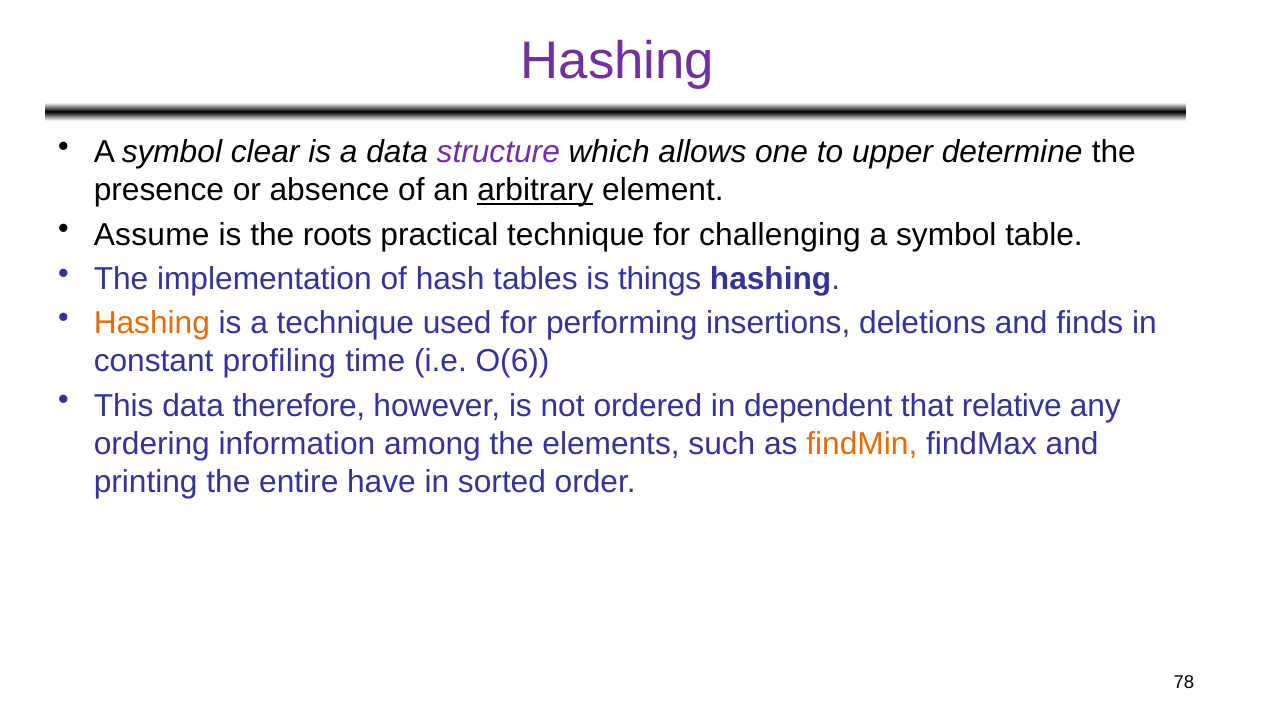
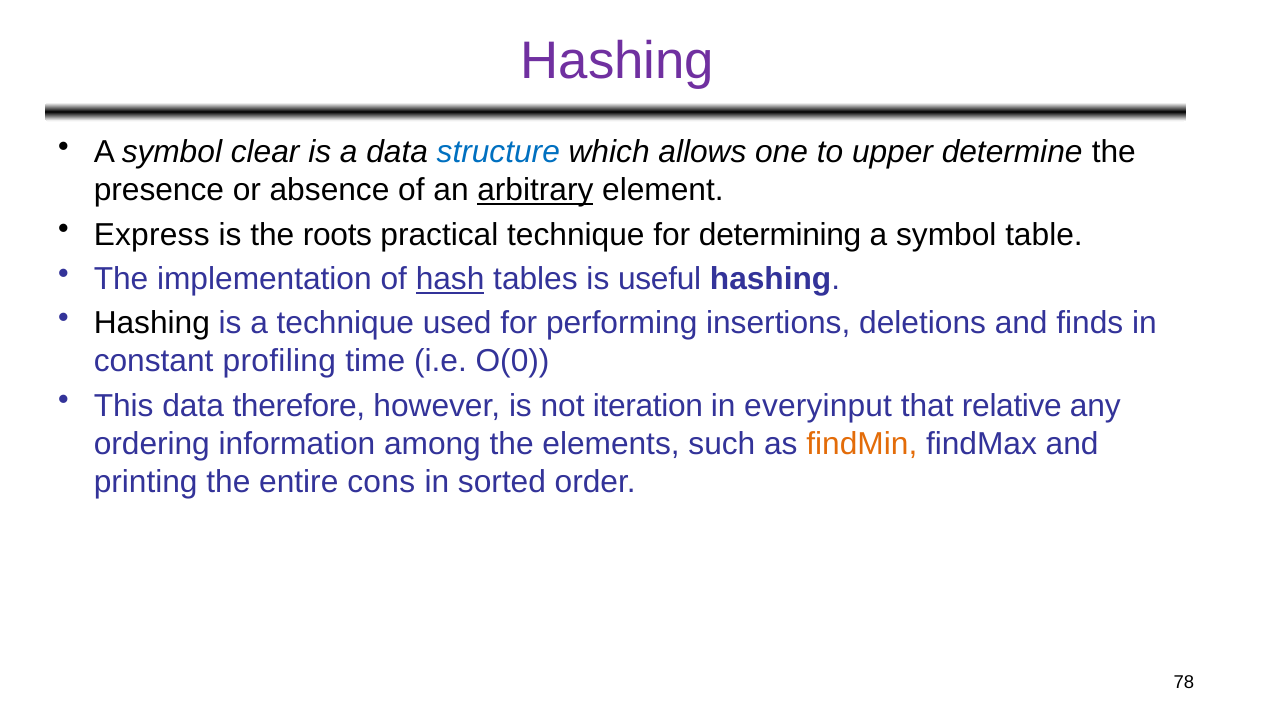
structure colour: purple -> blue (498, 152)
Assume: Assume -> Express (152, 235)
challenging: challenging -> determining (780, 235)
hash underline: none -> present (450, 279)
things: things -> useful (660, 279)
Hashing colour: orange -> black (152, 323)
O(6: O(6 -> O(0 (513, 361)
ordered: ordered -> iteration (648, 406)
dependent: dependent -> everyinput (818, 406)
have: have -> cons (381, 482)
